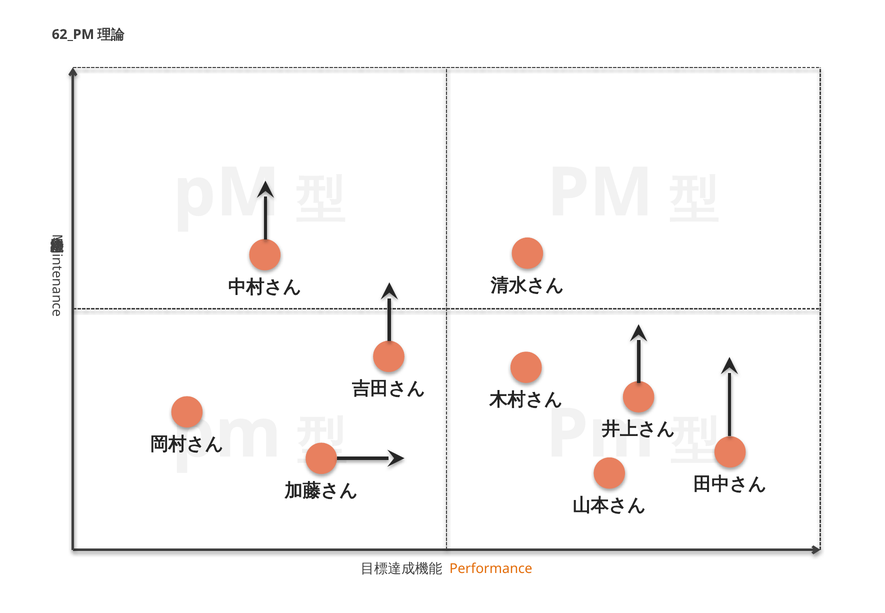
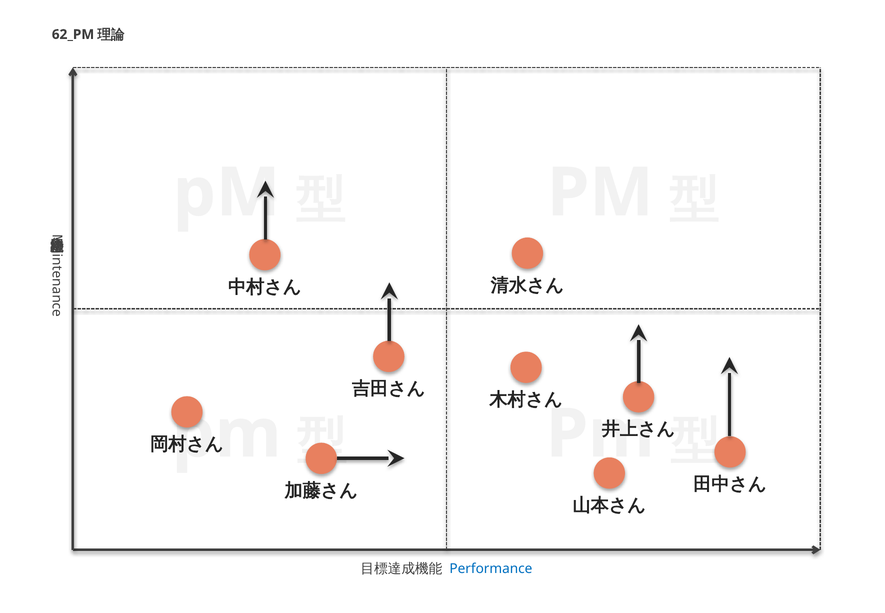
Performance colour: orange -> blue (491, 568)
